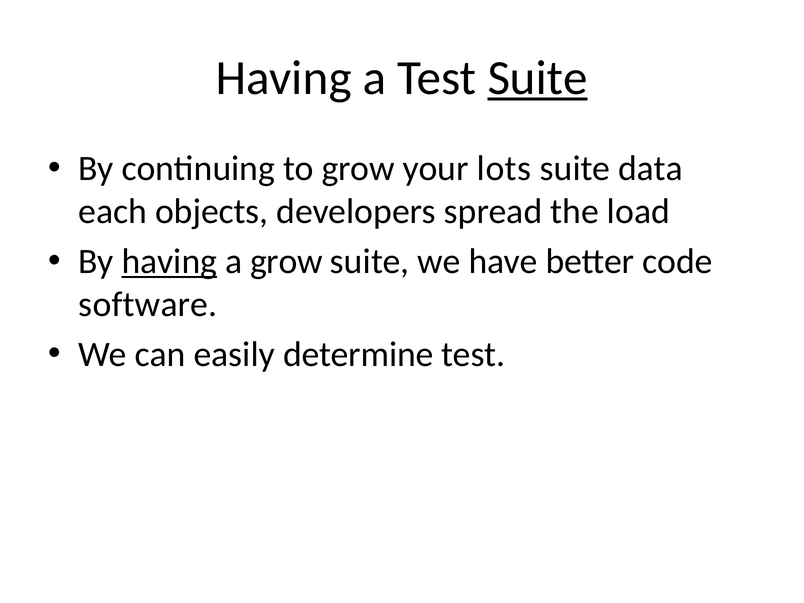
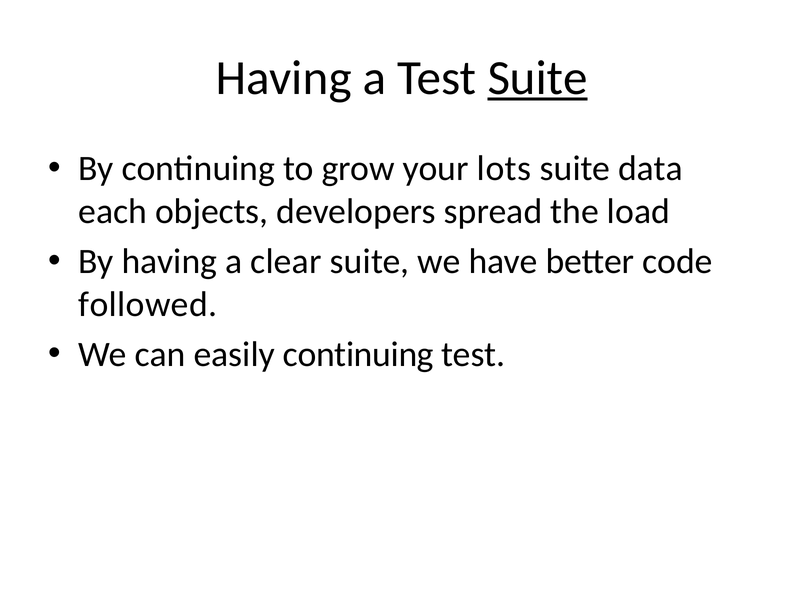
having underline: present -> none (169, 262)
a grow: grow -> clear (286, 262)
software: software -> followed (148, 304)
easily determine: determine -> continuing (358, 355)
